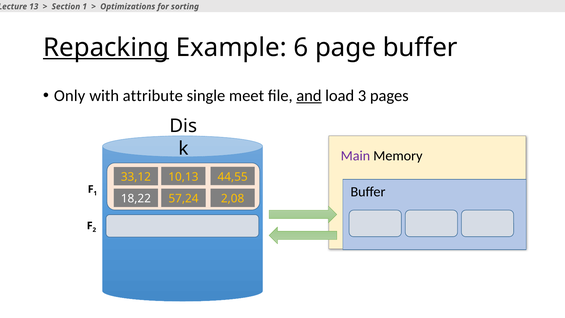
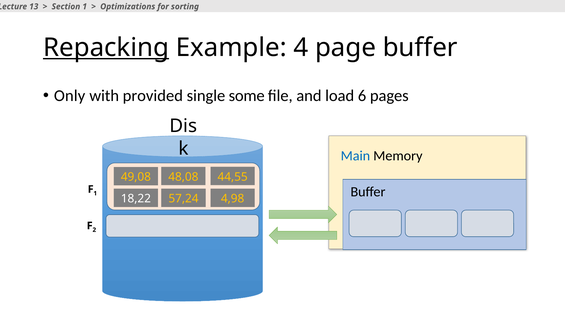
6: 6 -> 4 (301, 47)
attribute: attribute -> provided (153, 96)
meet: meet -> some (247, 96)
and underline: present -> none (309, 96)
3: 3 -> 6 (362, 96)
Main colour: purple -> blue (355, 156)
10,13: 10,13 -> 48,08 (183, 177)
33,12: 33,12 -> 49,08 (136, 177)
2,08: 2,08 -> 4,98 (233, 199)
